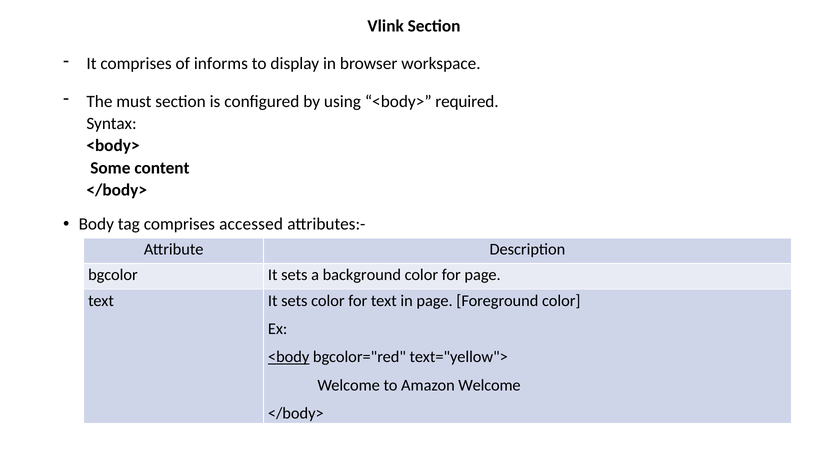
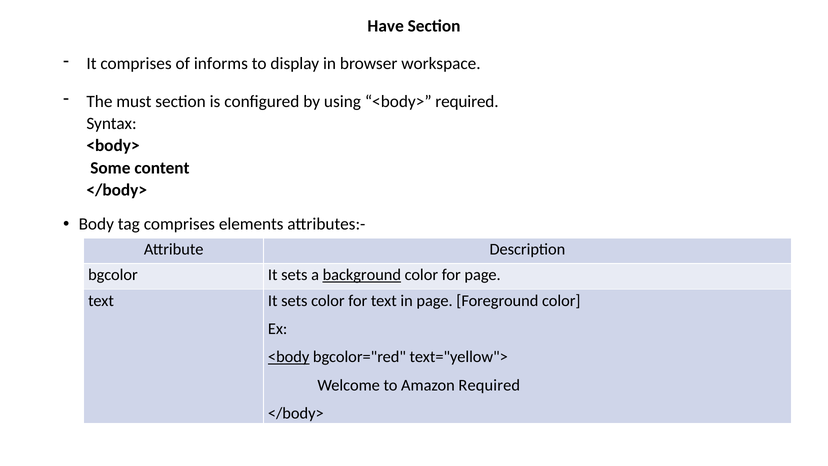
Vlink: Vlink -> Have (386, 26)
accessed: accessed -> elements (251, 224)
background underline: none -> present (362, 275)
Amazon Welcome: Welcome -> Required (489, 385)
